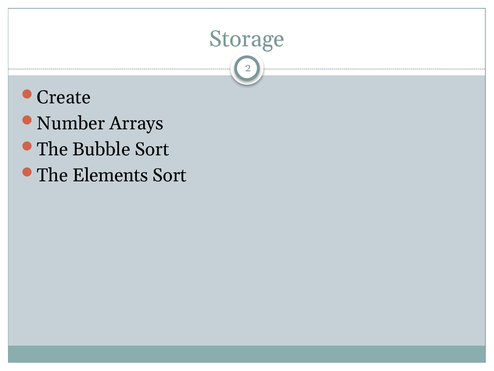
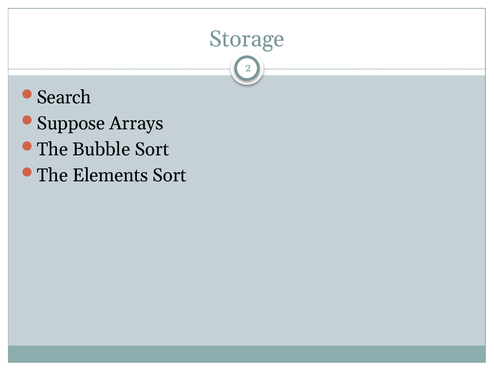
Create: Create -> Search (64, 97)
Number: Number -> Suppose (71, 123)
